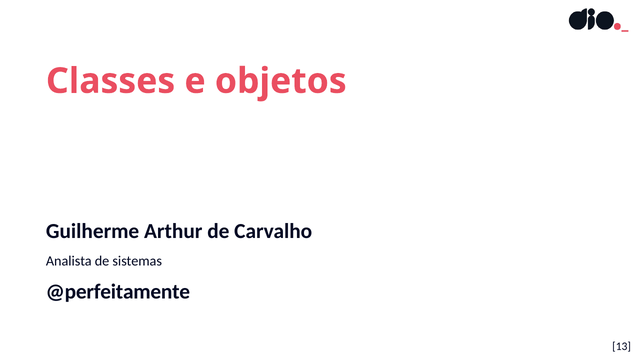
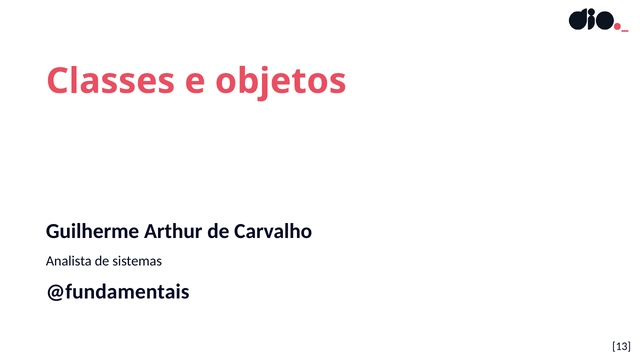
@perfeitamente: @perfeitamente -> @fundamentais (118, 292)
